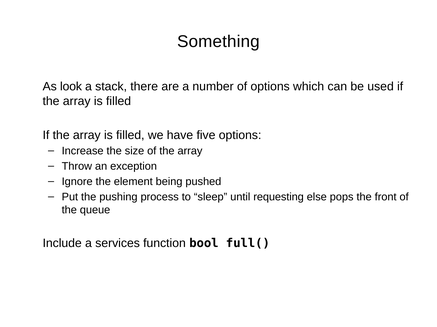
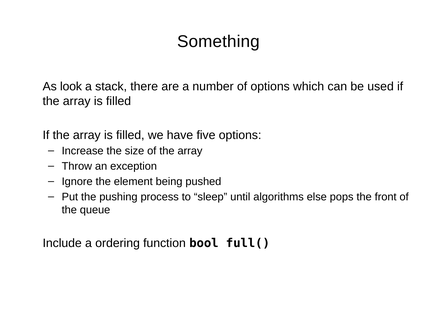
requesting: requesting -> algorithms (279, 197)
services: services -> ordering (118, 244)
